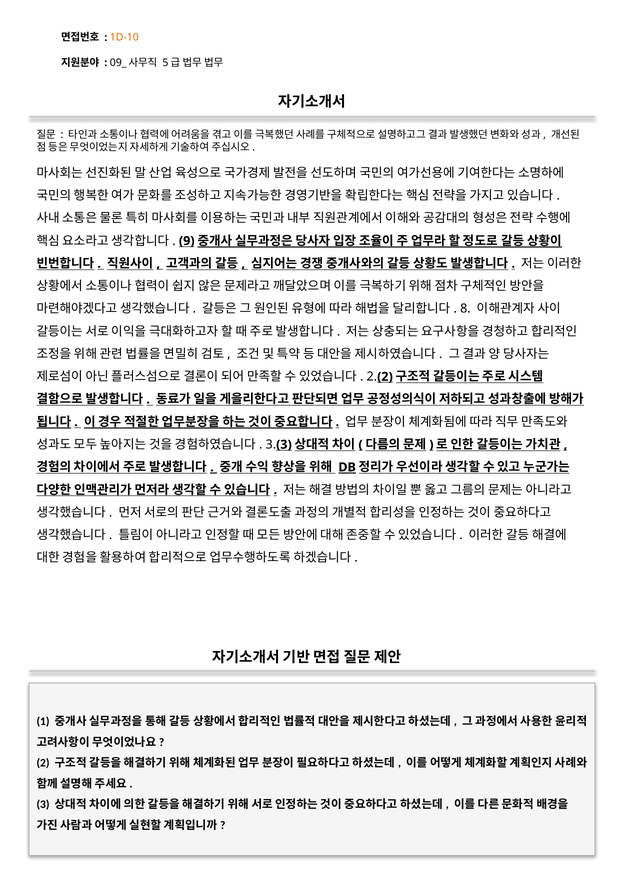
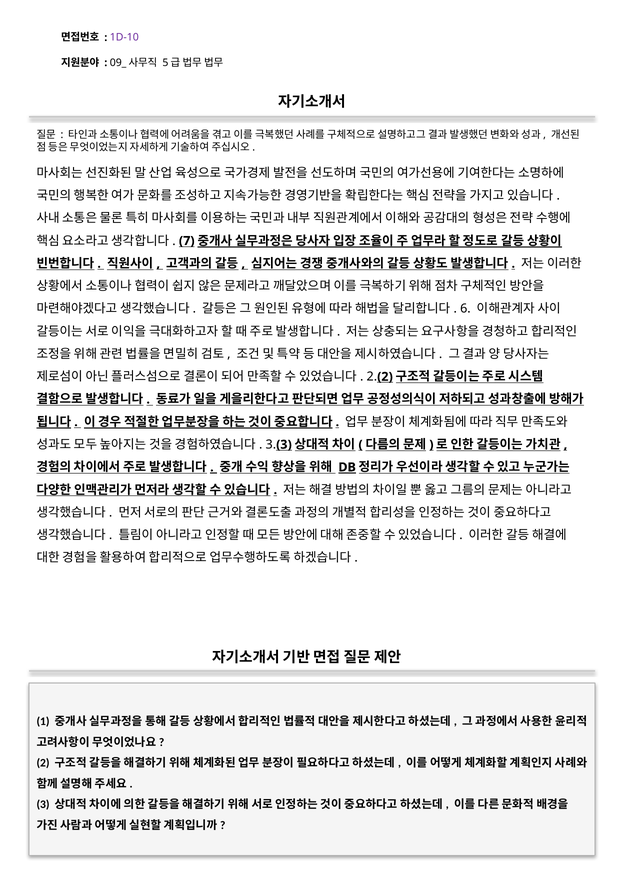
1D-10 colour: orange -> purple (124, 38)
9: 9 -> 7 (187, 241)
8: 8 -> 6 (465, 309)
